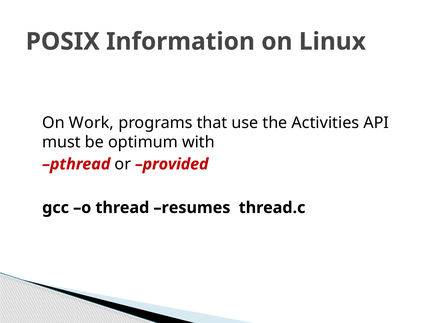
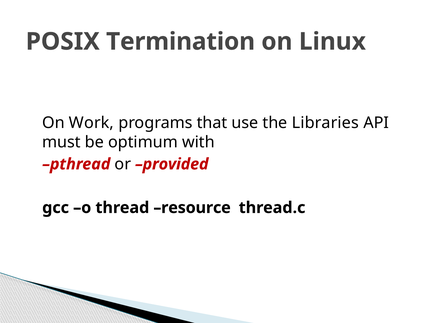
Information: Information -> Termination (181, 41)
Activities: Activities -> Libraries (325, 123)
resumes: resumes -> resource (192, 207)
